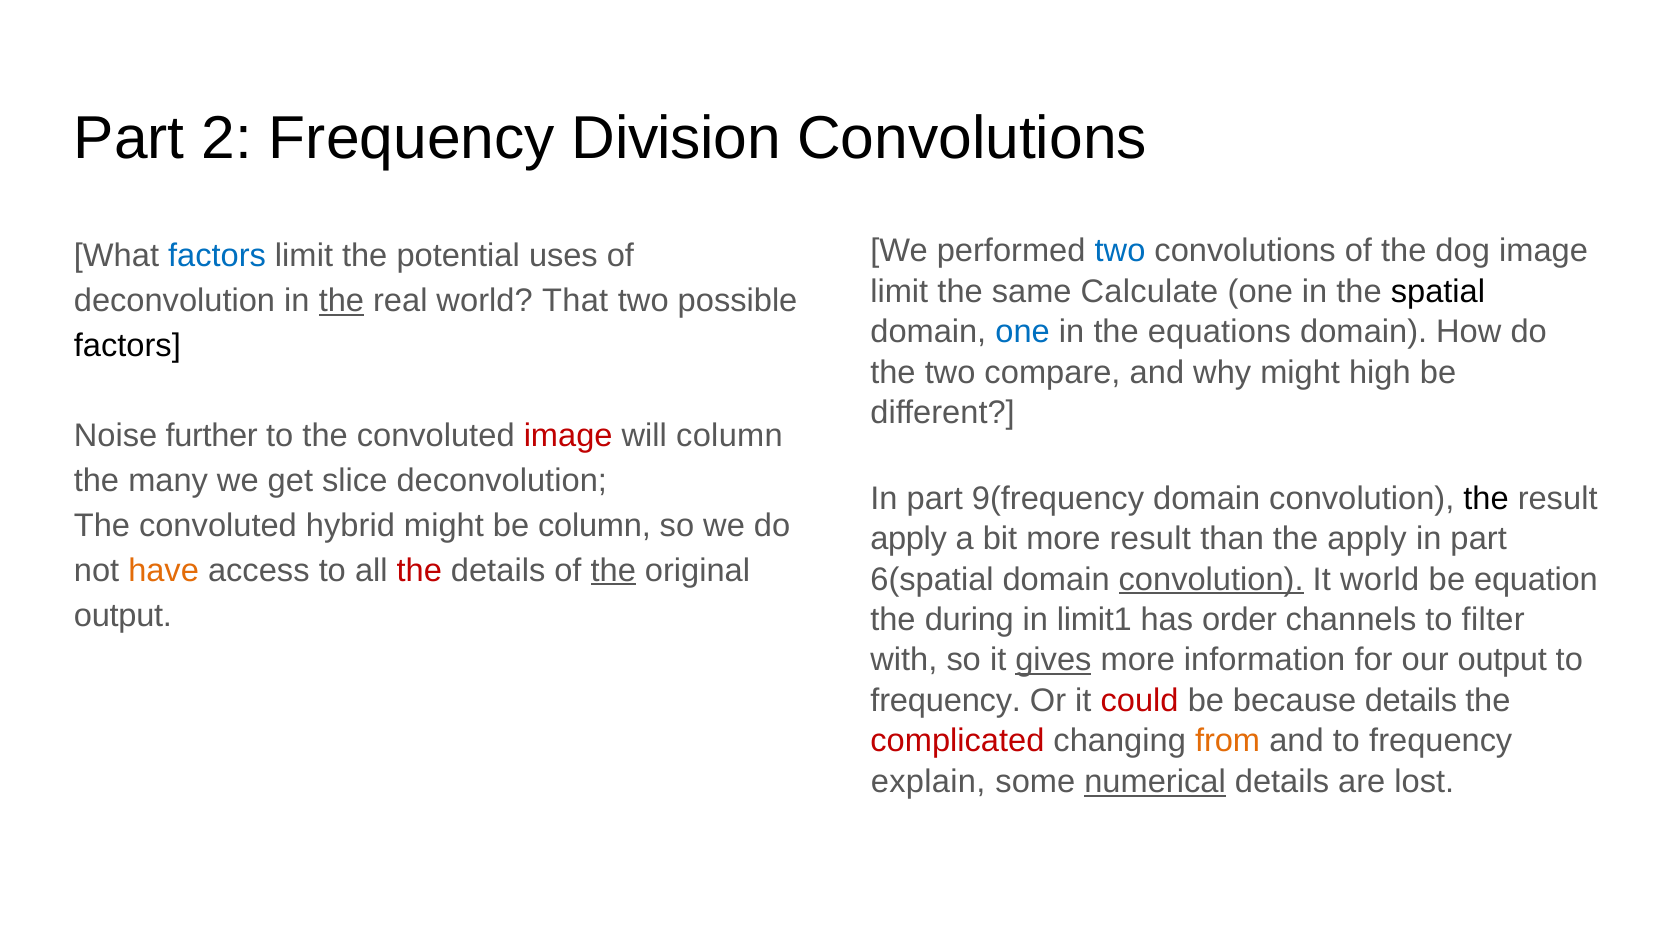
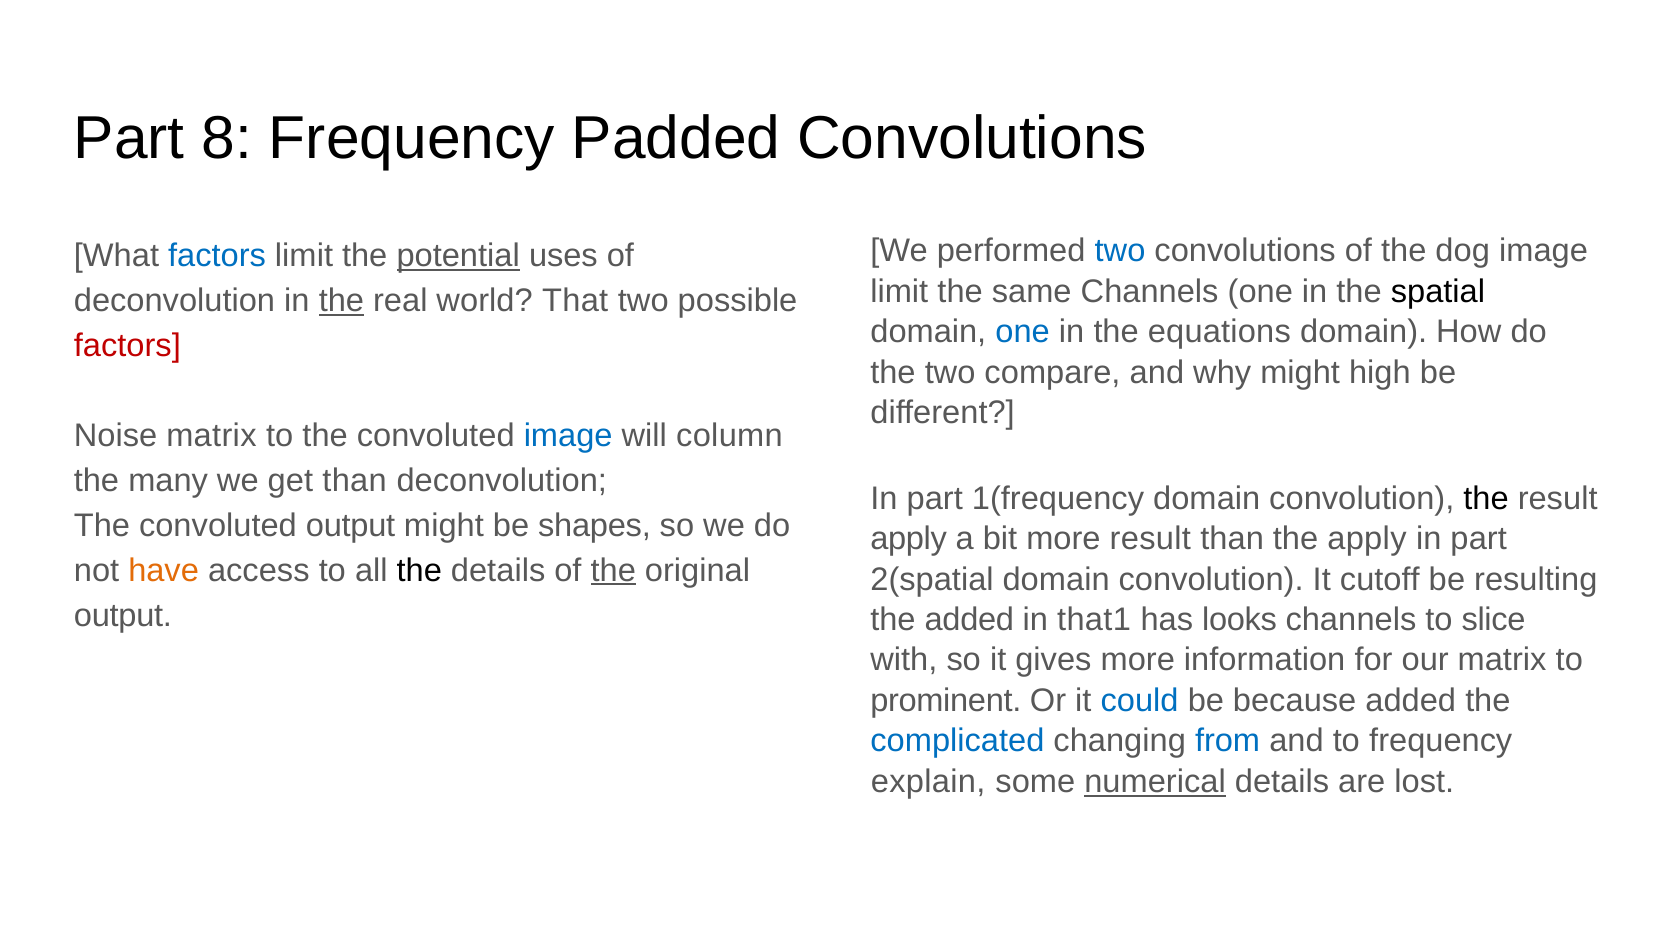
2: 2 -> 8 (227, 139)
Division: Division -> Padded (676, 139)
potential underline: none -> present (458, 256)
same Calculate: Calculate -> Channels (1150, 292)
factors colour: black -> red (127, 345)
Noise further: further -> matrix (211, 435)
image colour: red -> blue (568, 435)
get slice: slice -> than (355, 480)
9(frequency: 9(frequency -> 1(frequency (1058, 498)
convoluted hybrid: hybrid -> output (351, 525)
be column: column -> shapes (594, 525)
the colour: red -> black (419, 570)
6(spatial: 6(spatial -> 2(spatial (932, 579)
convolution underline: present -> none (1211, 579)
It world: world -> cutoff (1380, 579)
equation: equation -> resulting (1536, 579)
the during: during -> added (969, 620)
limit1: limit1 -> that1 (1094, 620)
order: order -> looks (1240, 620)
filter: filter -> slice (1494, 620)
gives underline: present -> none (1053, 660)
our output: output -> matrix (1502, 660)
frequency: frequency -> prominent (946, 700)
could colour: red -> blue (1140, 700)
because details: details -> added (1411, 700)
complicated colour: red -> blue (957, 741)
from colour: orange -> blue (1228, 741)
